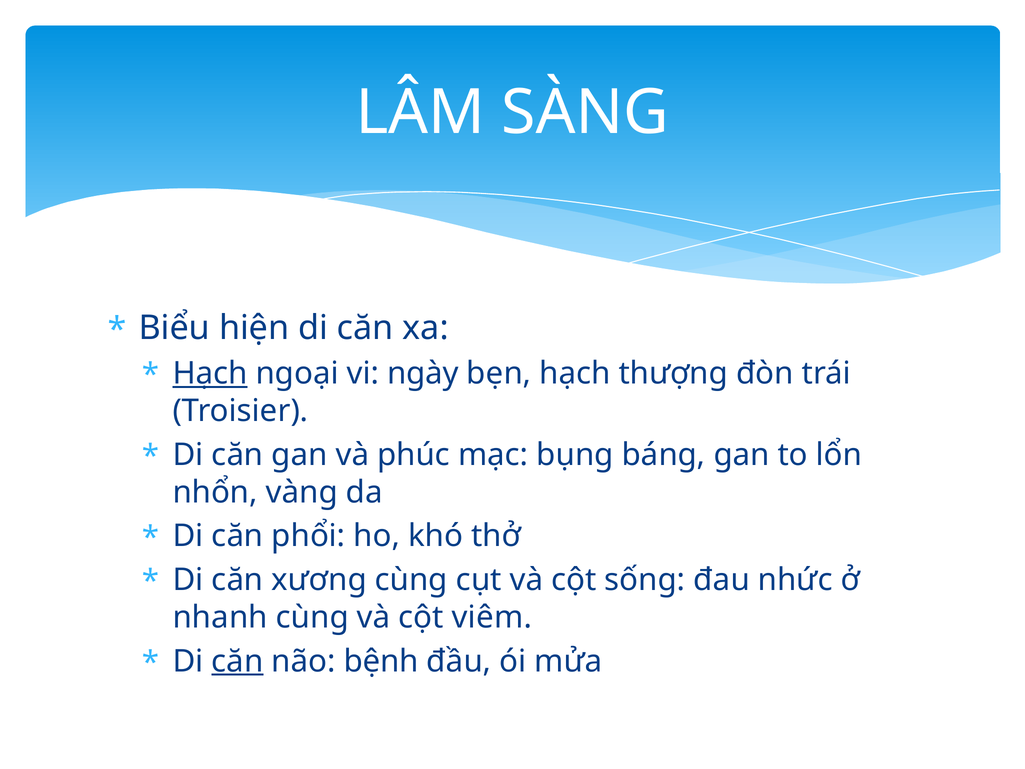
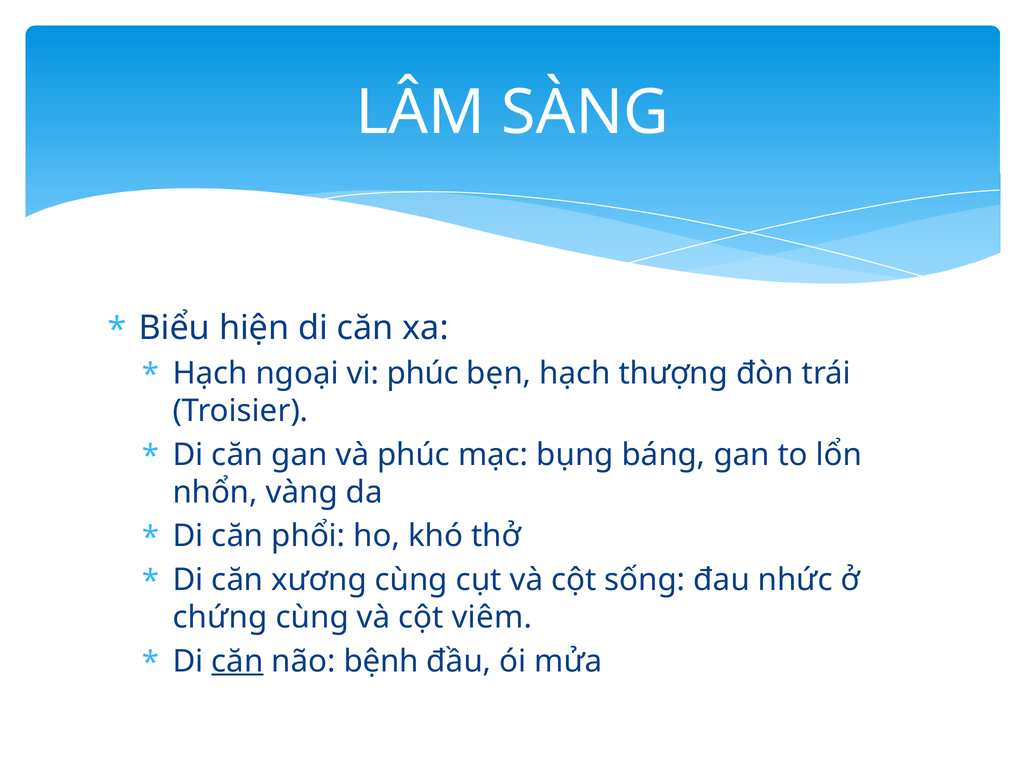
Hạch underline: present -> none (210, 373)
vi ngày: ngày -> phúc (423, 373)
nhanh: nhanh -> chứng (220, 617)
